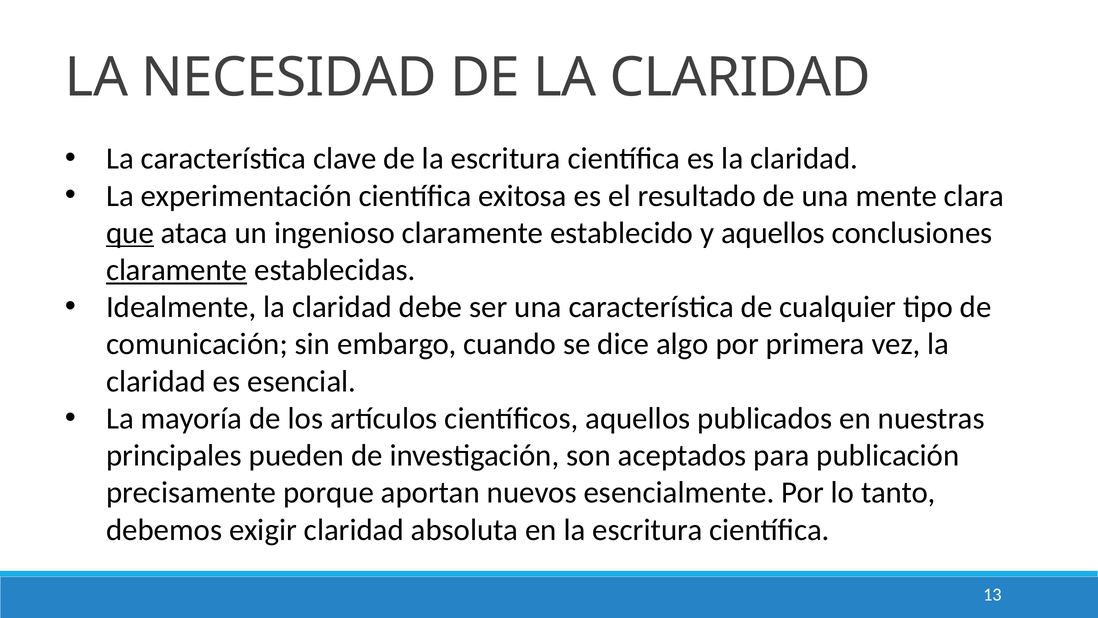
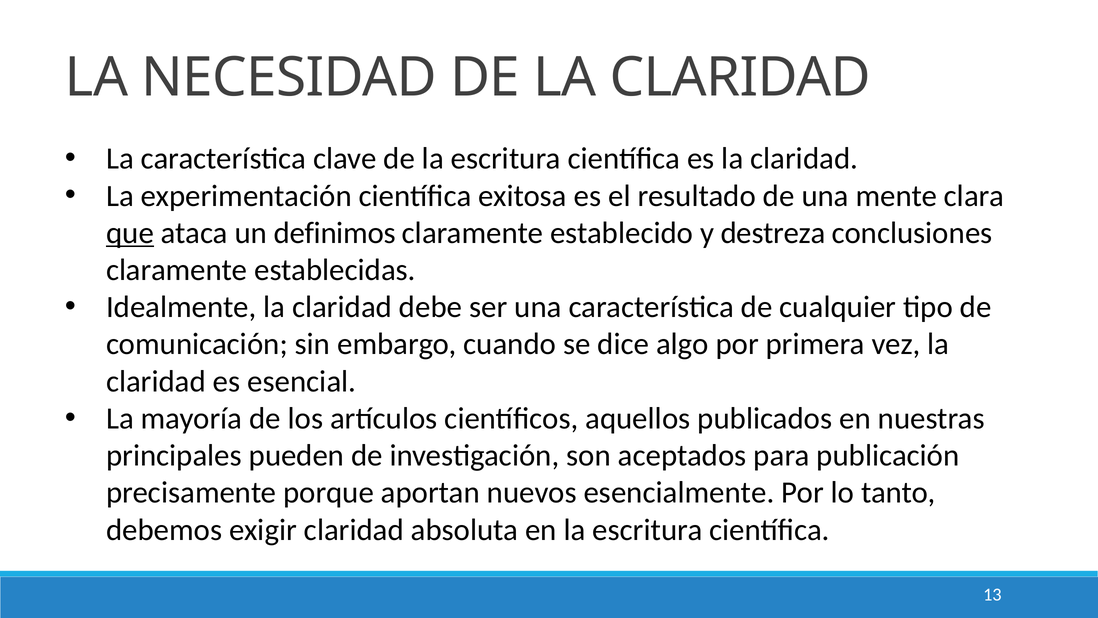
ingenioso: ingenioso -> definimos (335, 233)
y aquellos: aquellos -> destreza (773, 233)
claramente underline: present -> none (177, 270)
